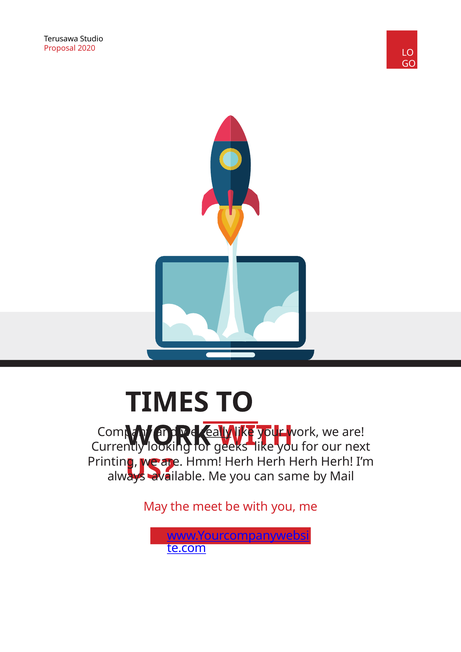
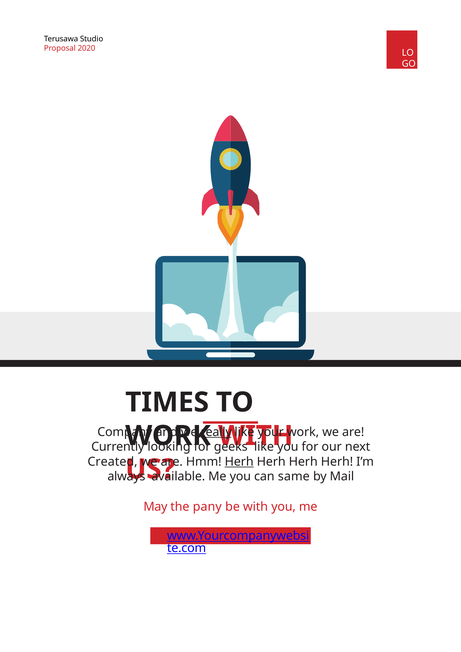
Printing: Printing -> Created (113, 462)
Herh underline: none -> present (239, 462)
meet: meet -> pany (207, 507)
